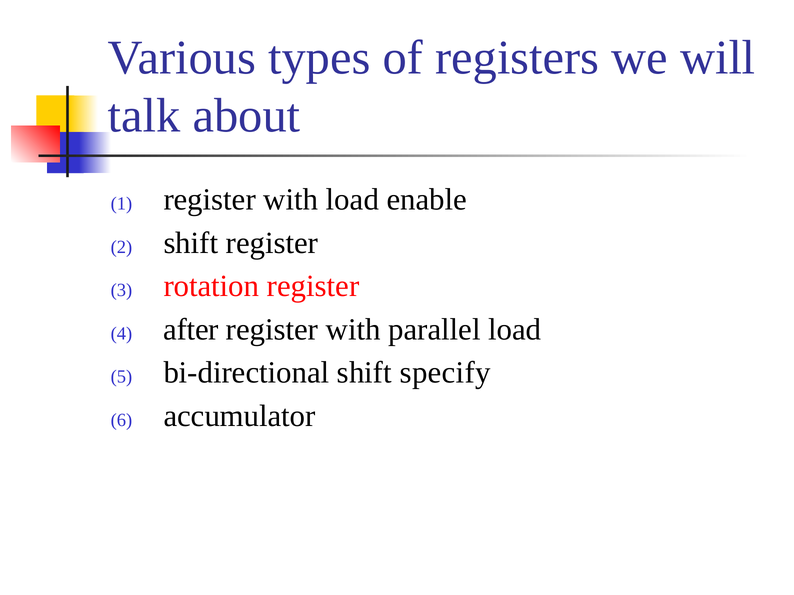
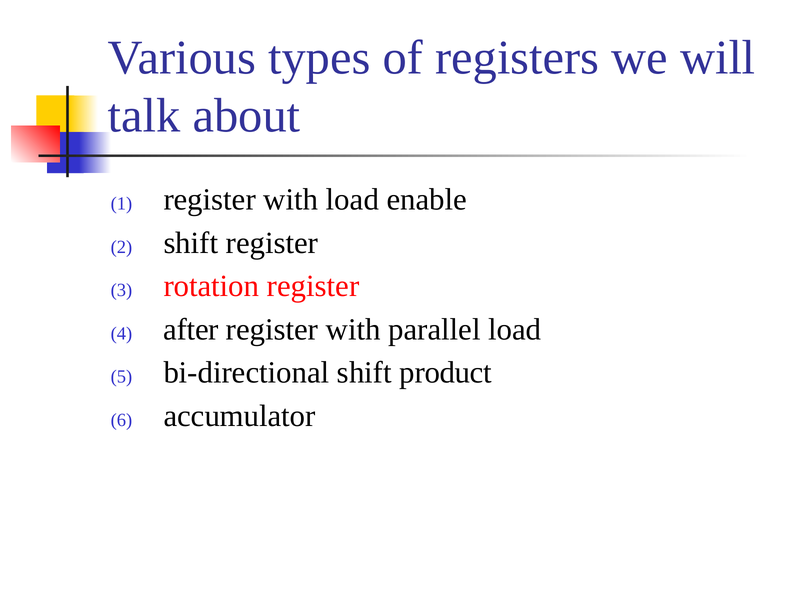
specify: specify -> product (446, 373)
